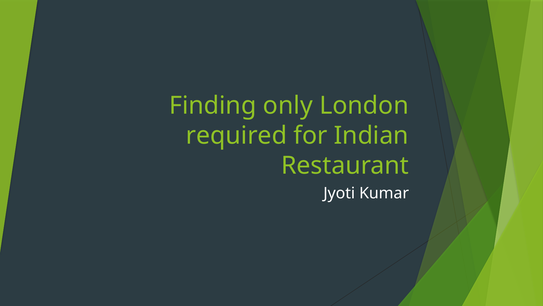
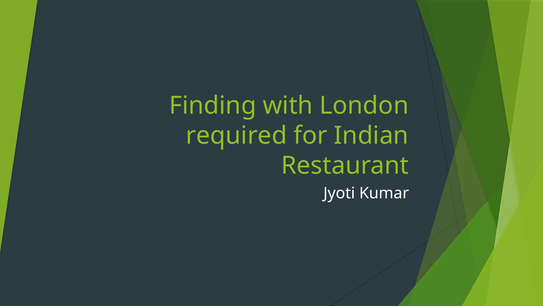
only: only -> with (288, 105)
